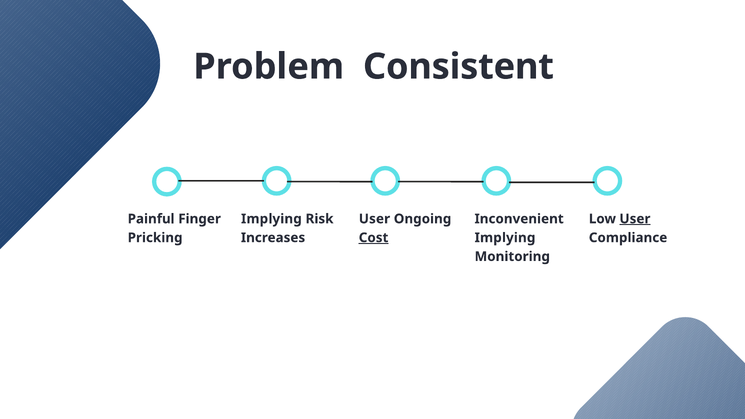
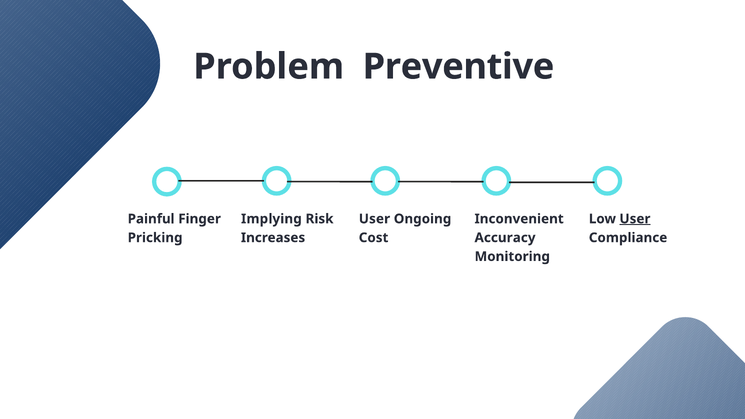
Consistent: Consistent -> Preventive (459, 67)
Cost underline: present -> none (374, 238)
Implying: Implying -> Accuracy (505, 238)
